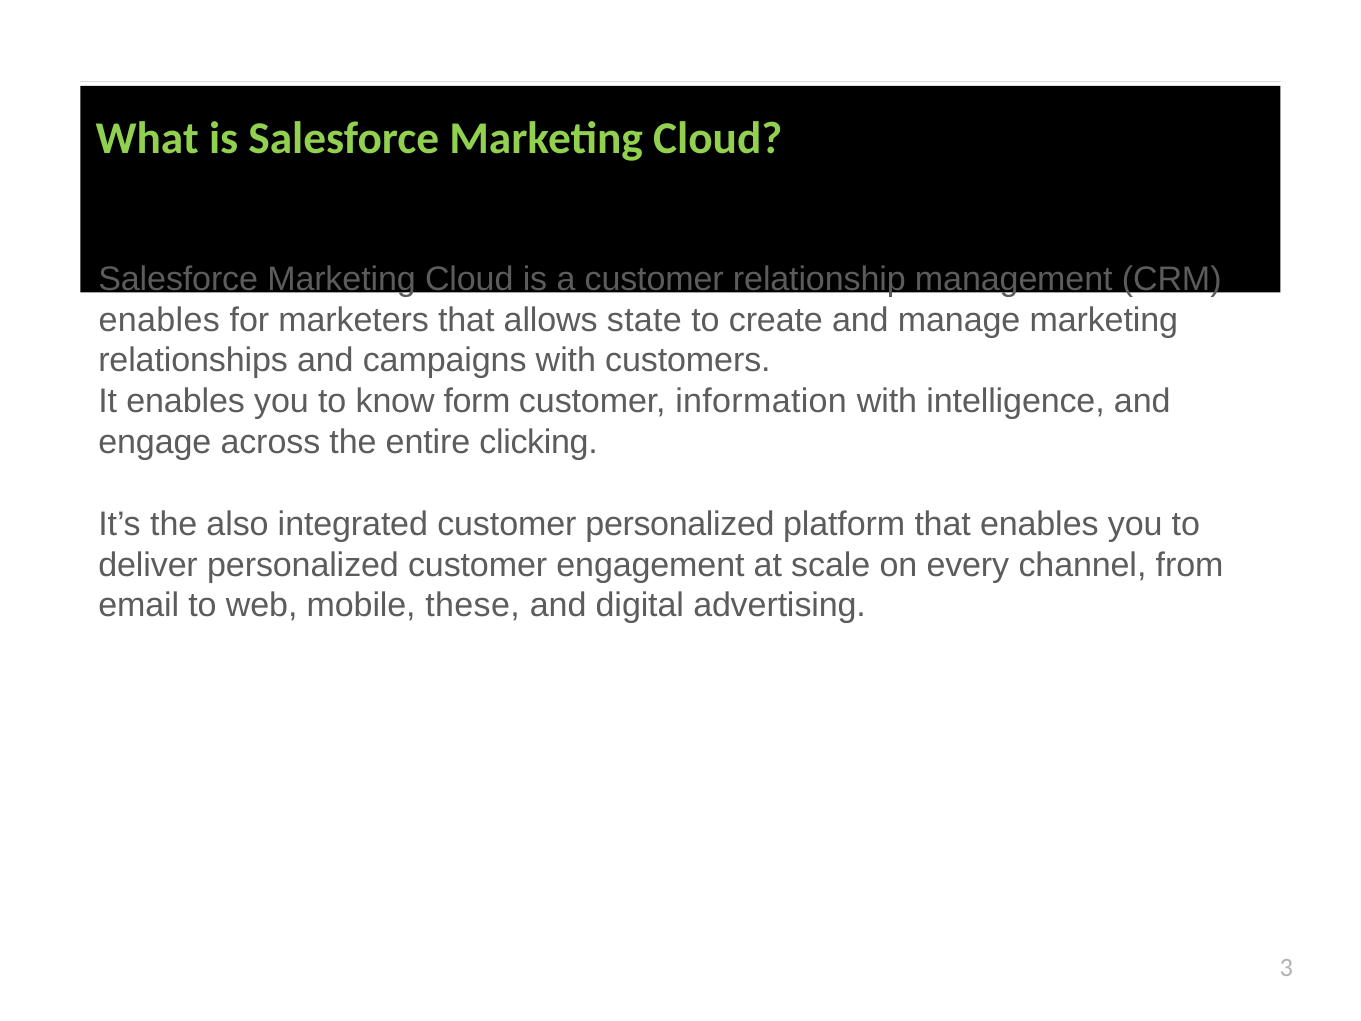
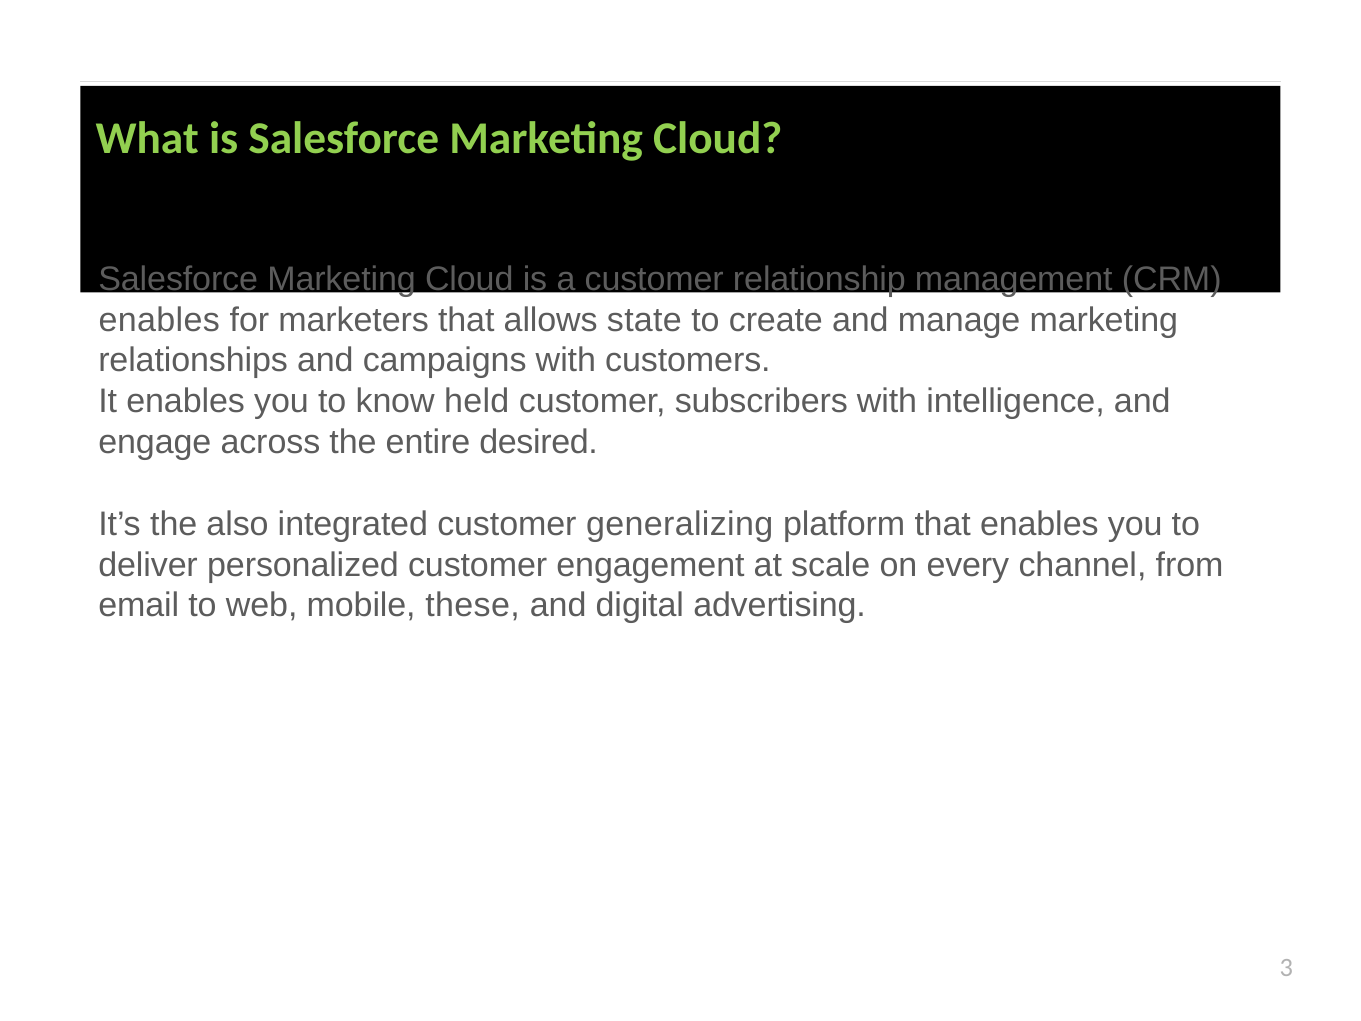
form: form -> held (477, 401)
information: information -> subscribers (761, 401)
clicking: clicking -> desired (539, 442)
customer personalized: personalized -> generalizing (680, 524)
